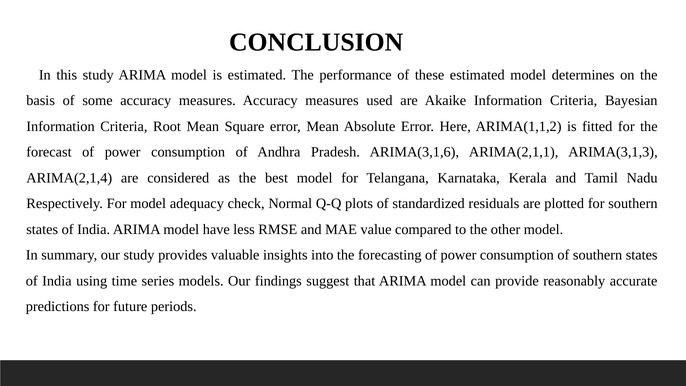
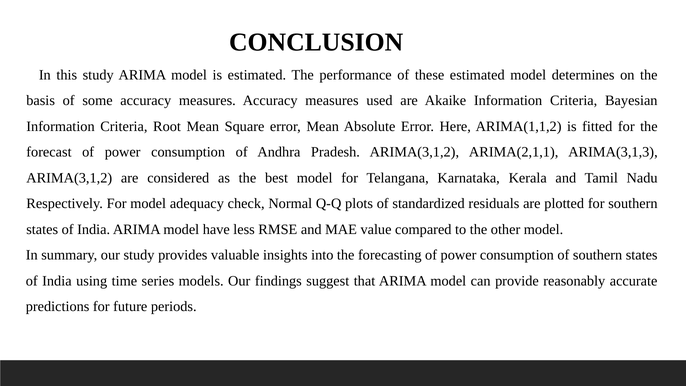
Pradesh ARIMA(3,1,6: ARIMA(3,1,6 -> ARIMA(3,1,2 (414, 152)
ARIMA(2,1,4: ARIMA(2,1,4 -> ARIMA(3,1,2 (69, 178)
